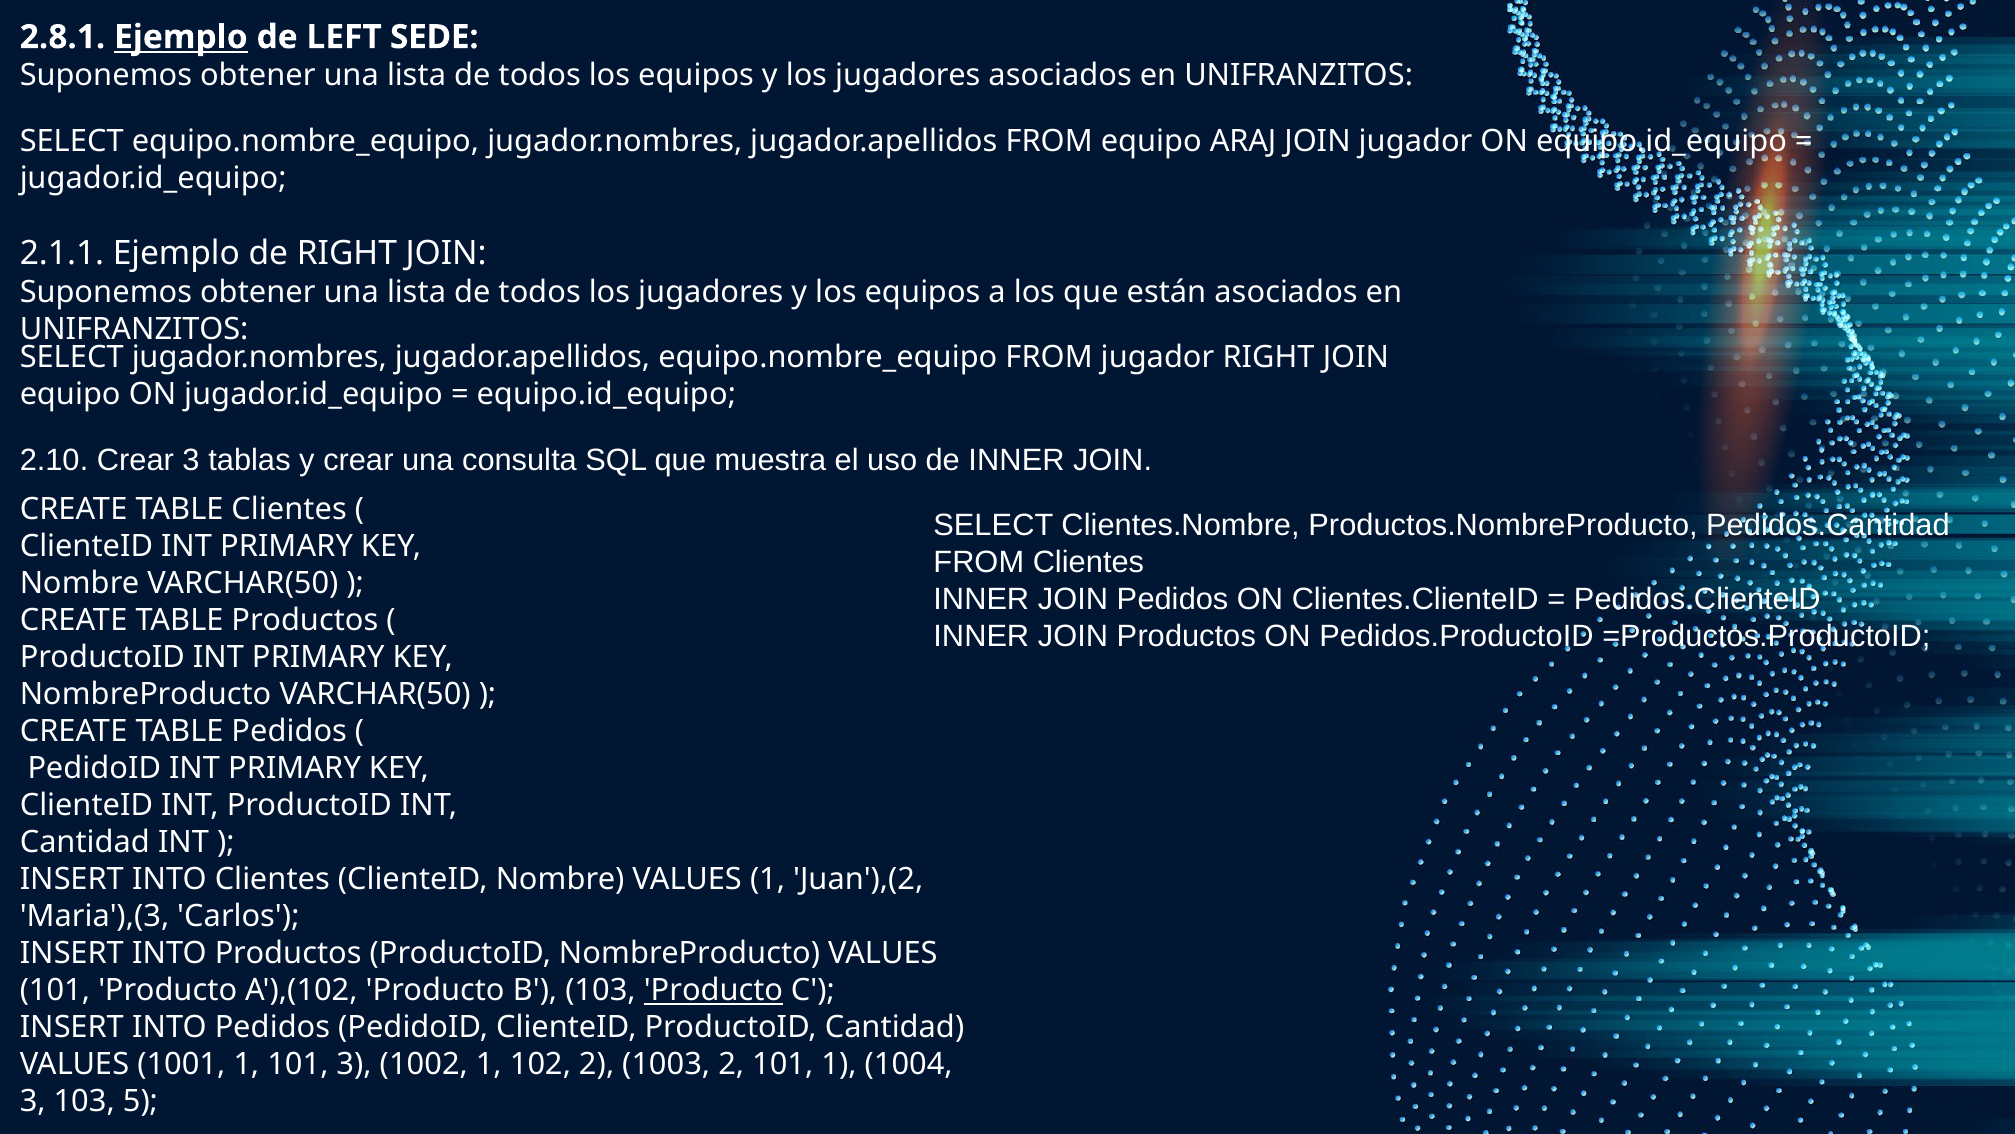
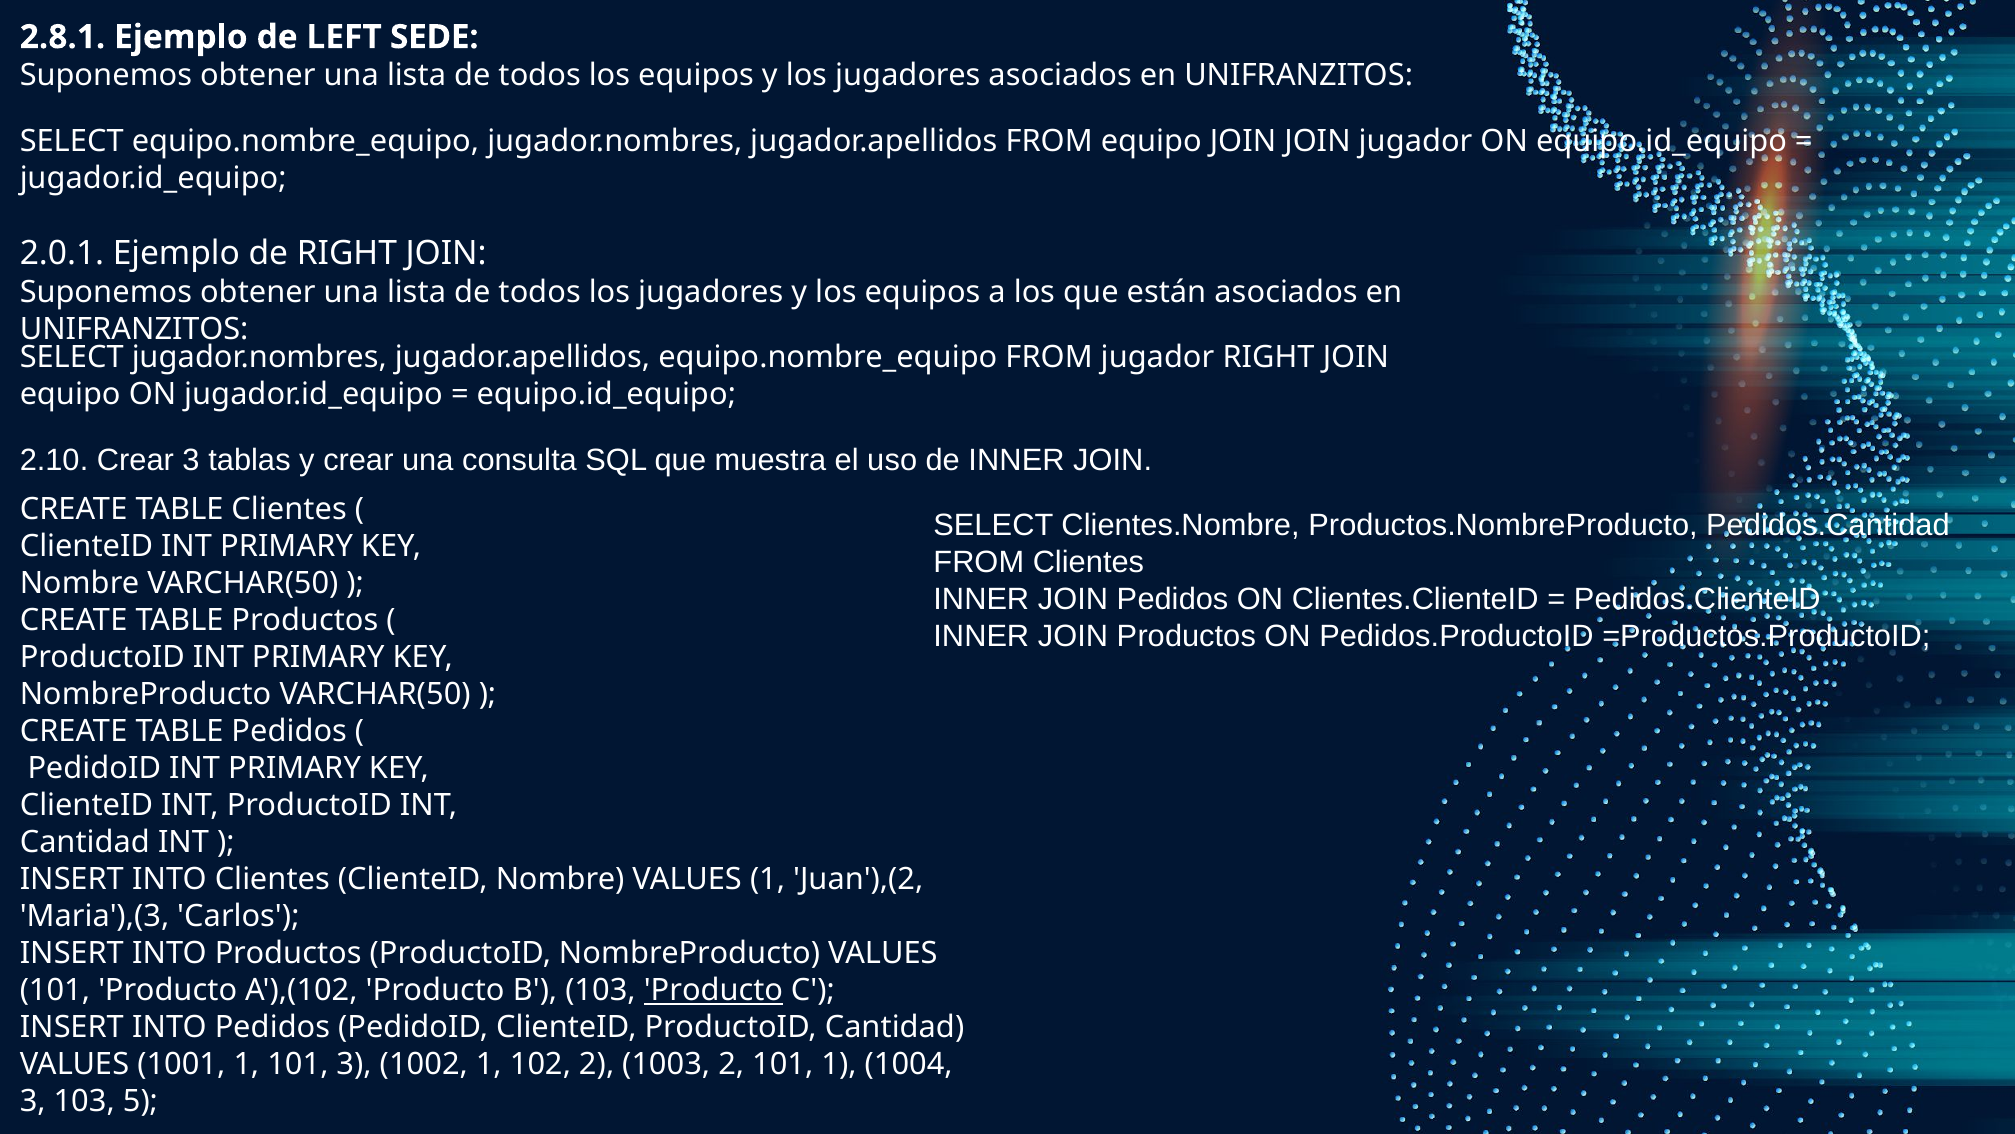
Ejemplo underline: present -> none (181, 37)
equipo ARAJ: ARAJ -> JOIN (1243, 141)
2.1.1: 2.1.1 -> 2.0.1 (62, 253)
